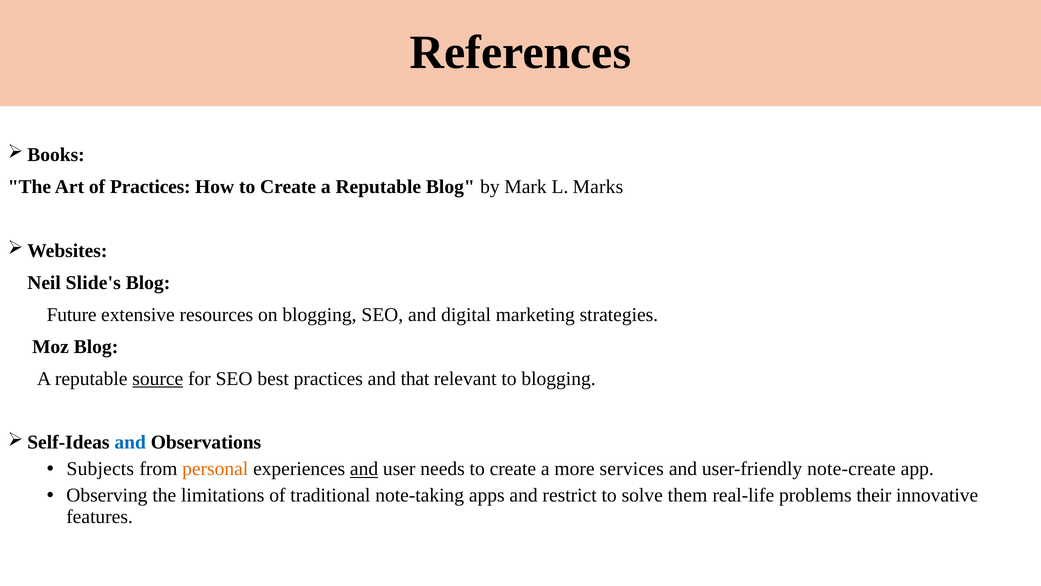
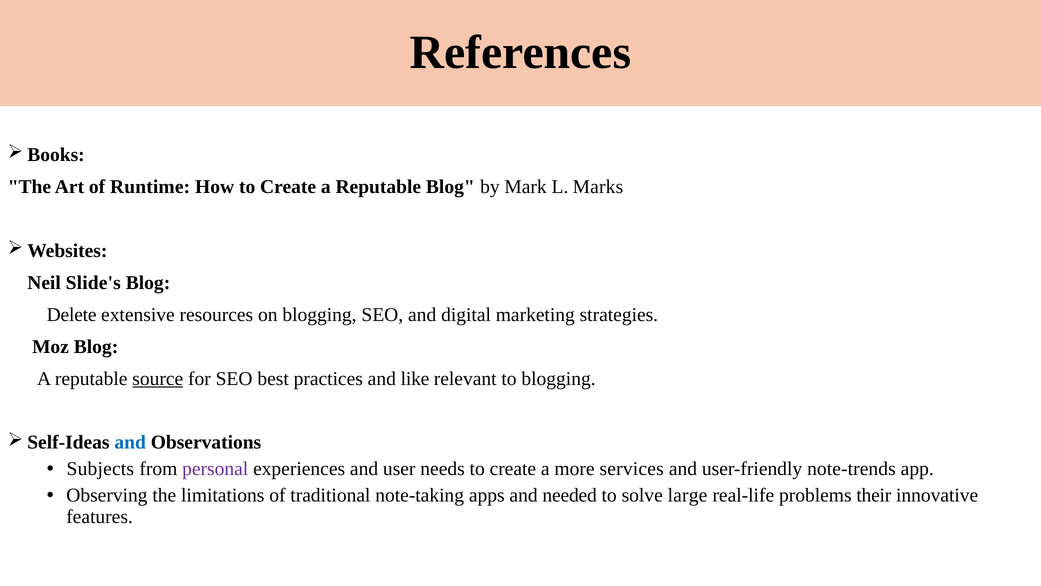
of Practices: Practices -> Runtime (150, 187)
Future: Future -> Delete (72, 314)
that: that -> like (415, 378)
personal colour: orange -> purple (215, 469)
and underline: present -> none (364, 469)
note-create: note-create -> note-trends (851, 469)
restrict: restrict -> needed (570, 495)
them: them -> large (688, 495)
